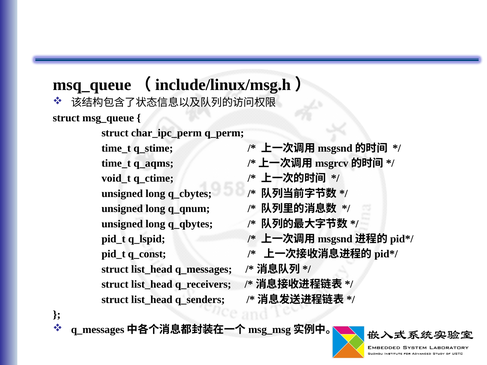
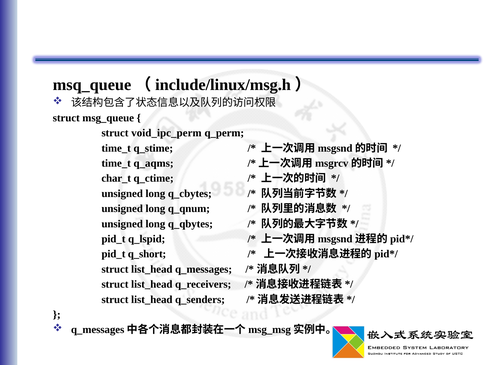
char_ipc_perm: char_ipc_perm -> void_ipc_perm (166, 133)
void_t: void_t -> char_t (116, 179)
q_const: q_const -> q_short (147, 254)
